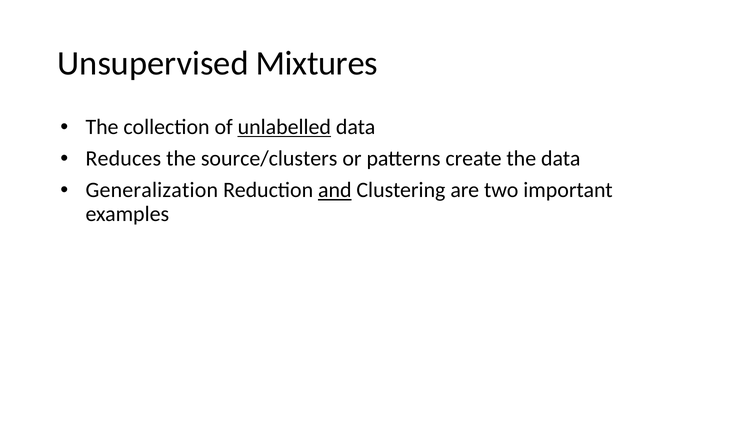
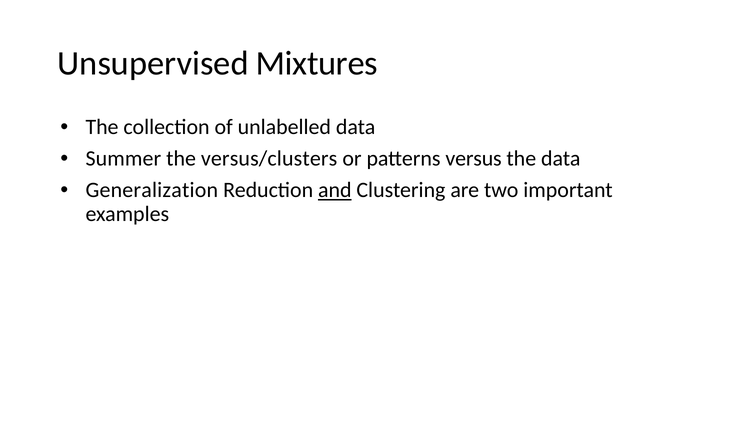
unlabelled underline: present -> none (284, 127)
Reduces: Reduces -> Summer (123, 159)
source/clusters: source/clusters -> versus/clusters (269, 159)
create: create -> versus (474, 159)
